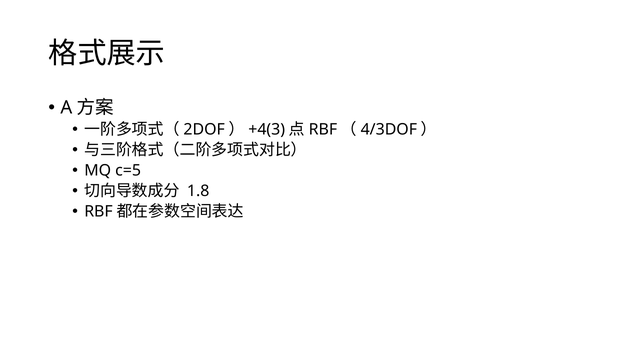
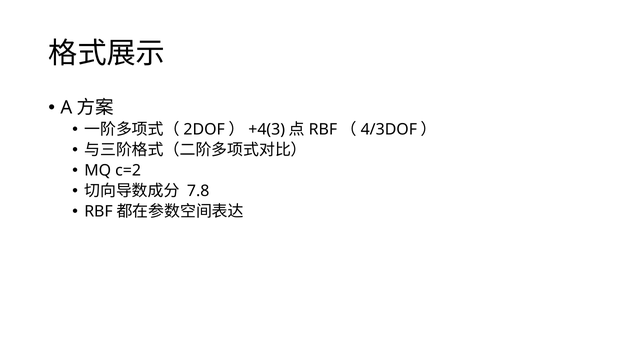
c=5: c=5 -> c=2 (128, 170)
1.8: 1.8 -> 7.8 (198, 191)
